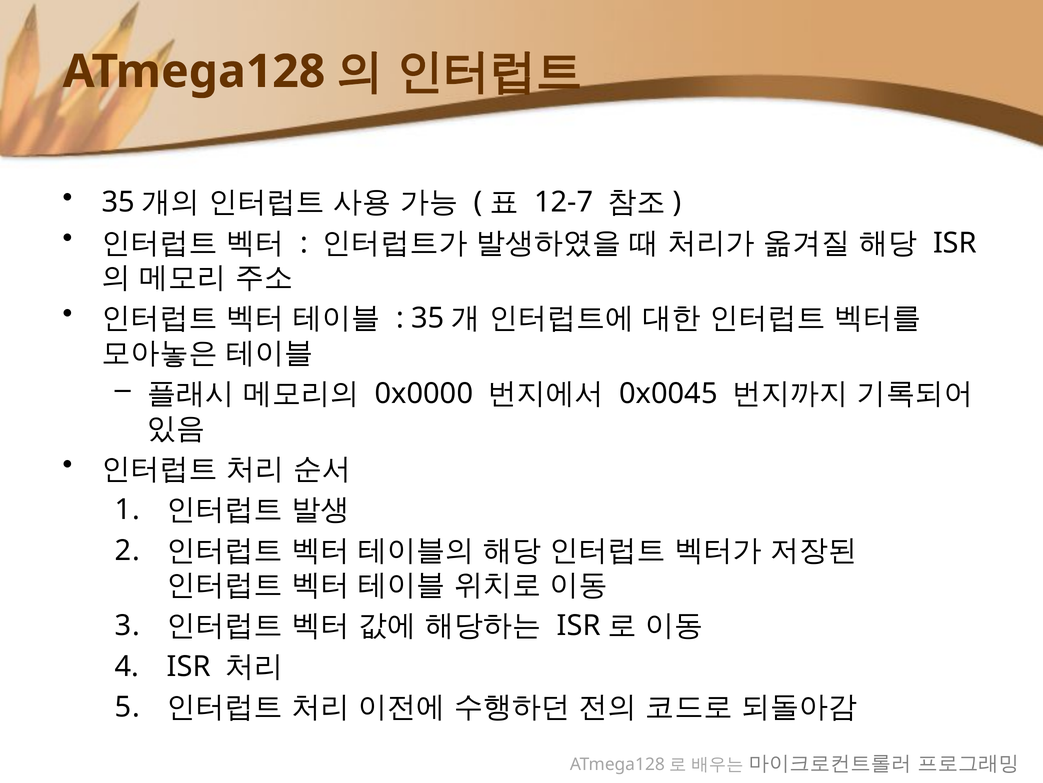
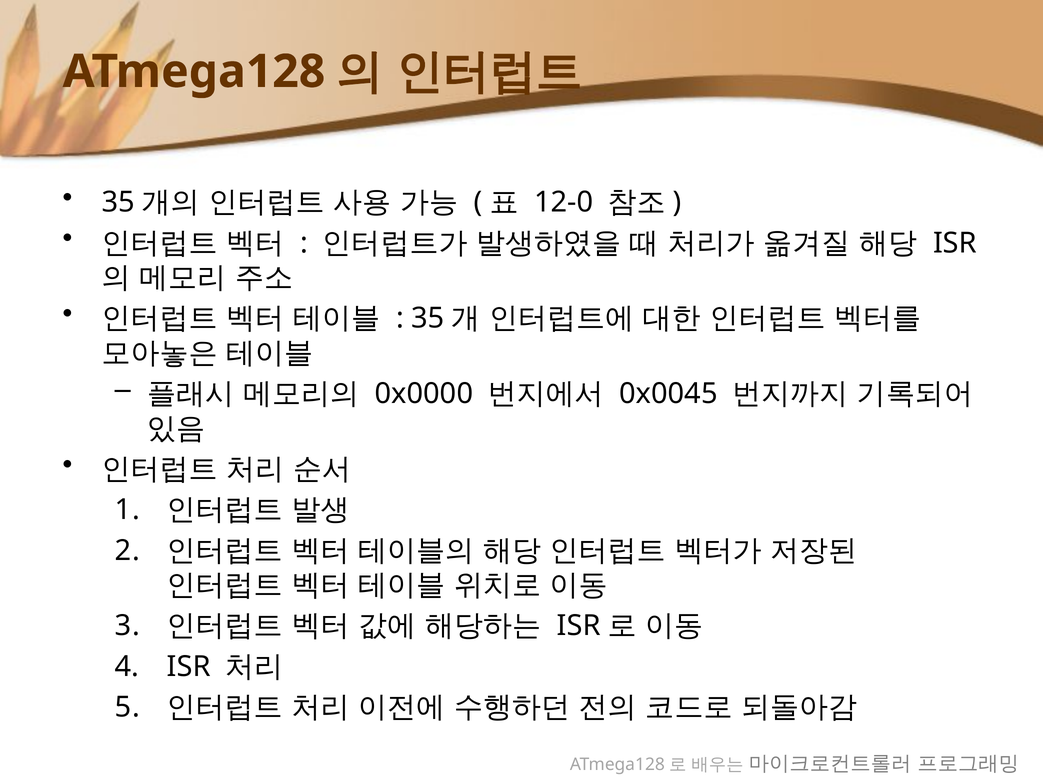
12-7: 12-7 -> 12-0 (564, 202)
